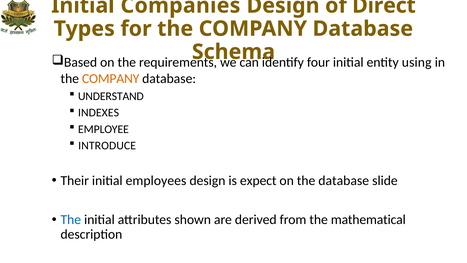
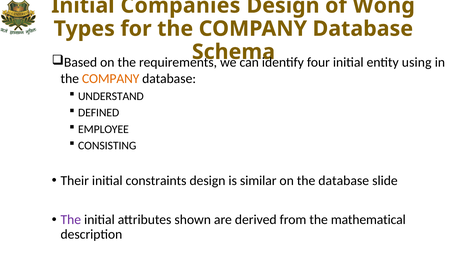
Direct: Direct -> Wong (384, 6)
INDEXES: INDEXES -> DEFINED (99, 113)
INTRODUCE: INTRODUCE -> CONSISTING (107, 146)
employees: employees -> constraints (156, 180)
expect: expect -> similar (258, 180)
The colour: blue -> purple (71, 219)
